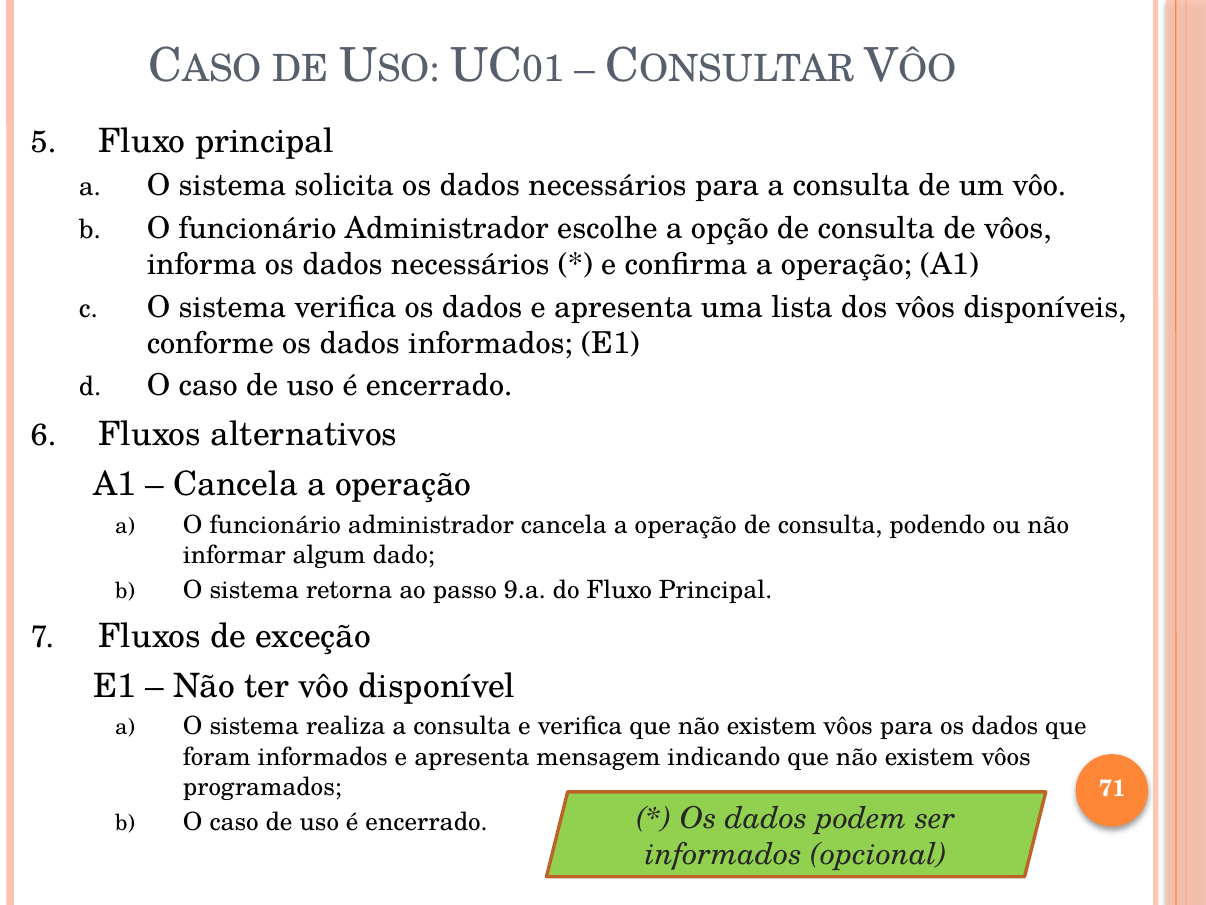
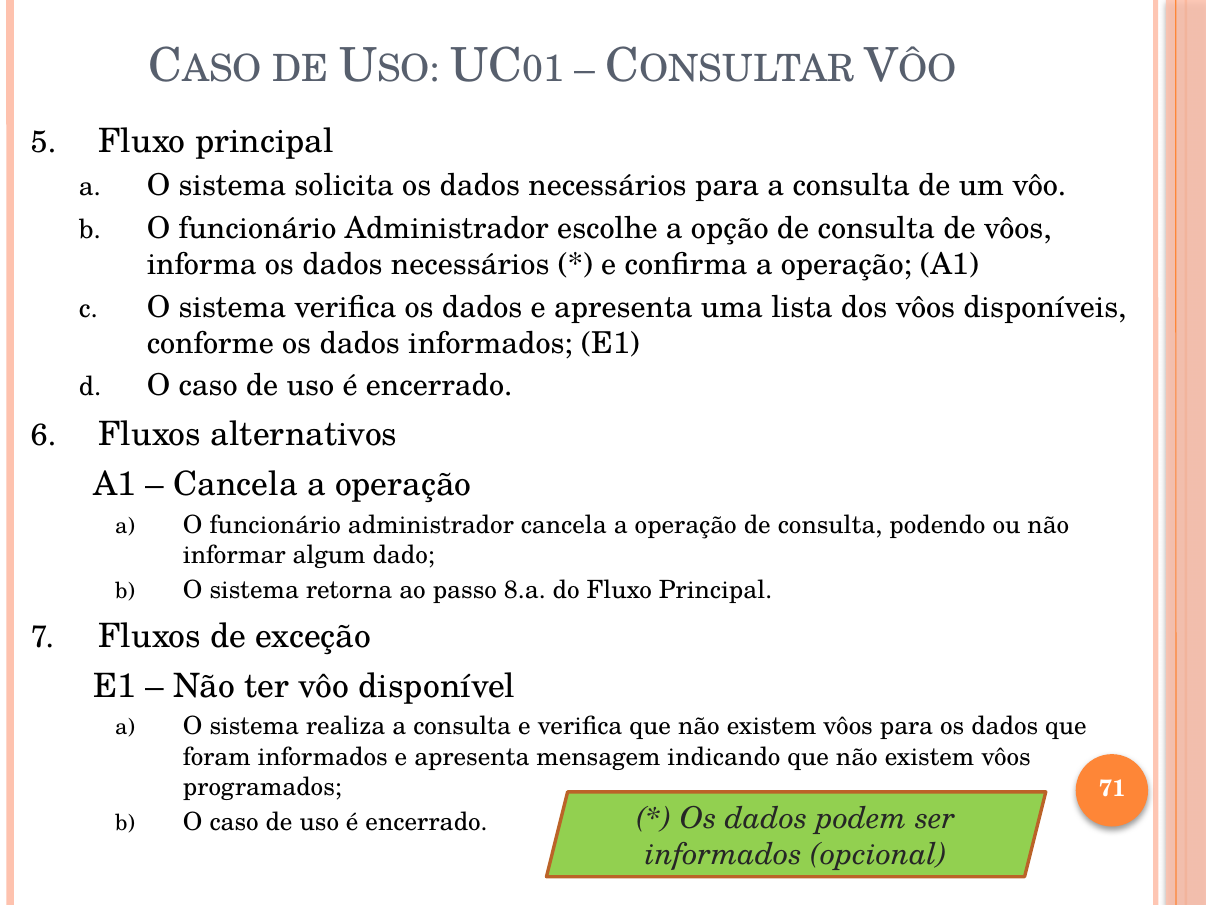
9.a: 9.a -> 8.a (525, 590)
